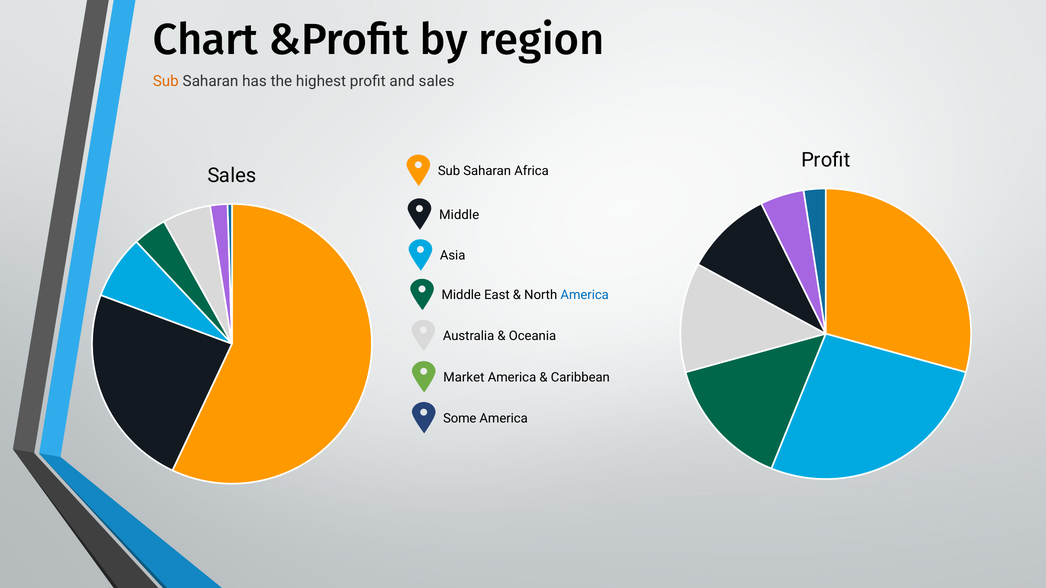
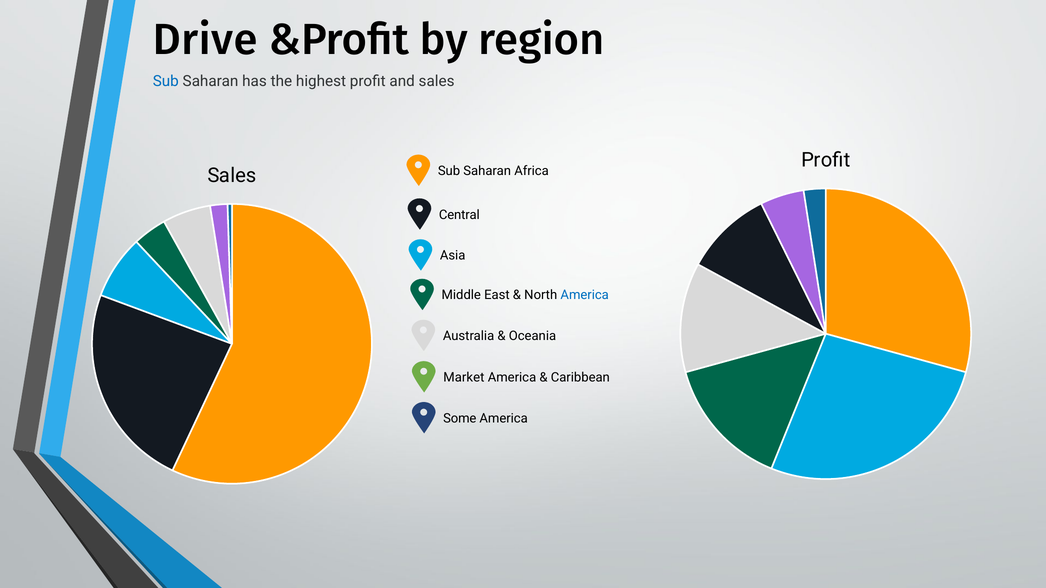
Chart: Chart -> Drive (205, 40)
Sub colour: orange -> blue (166, 81)
Middle: Middle -> Central (459, 215)
